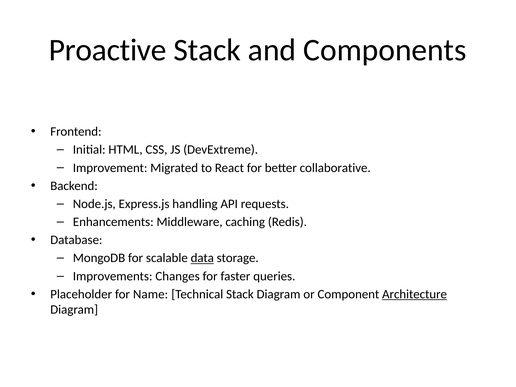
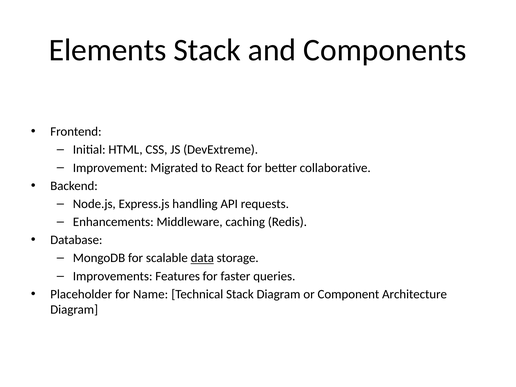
Proactive: Proactive -> Elements (108, 50)
Changes: Changes -> Features (178, 276)
Architecture underline: present -> none (415, 294)
